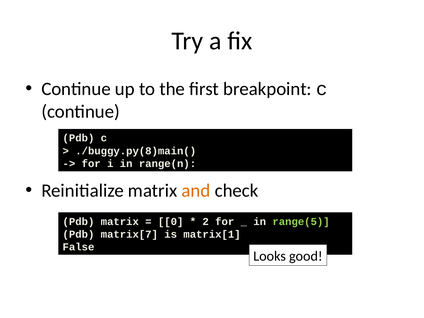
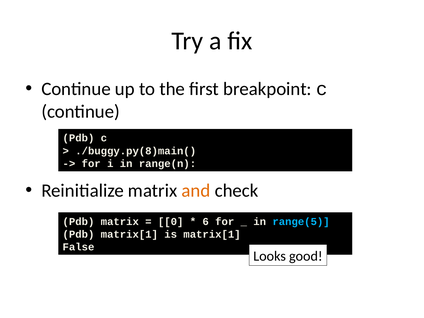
2: 2 -> 6 (206, 222)
range(5 colour: light green -> light blue (301, 222)
Pdb matrix[7: matrix[7 -> matrix[1 (129, 234)
